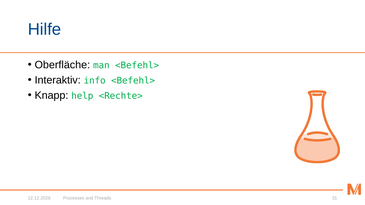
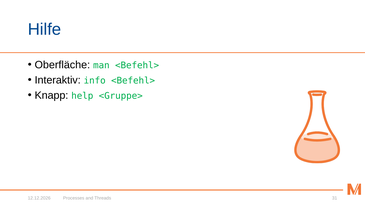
<Rechte>: <Rechte> -> <Gruppe> (121, 96)
